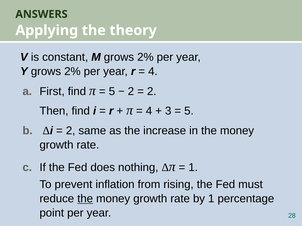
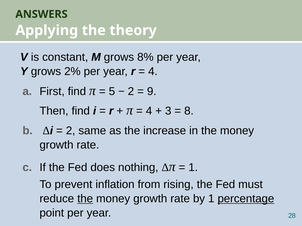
M grows 2%: 2% -> 8% (145, 57)
2: 2 -> 9 (152, 92)
5: 5 -> 8 (189, 111)
percentage underline: none -> present (246, 199)
